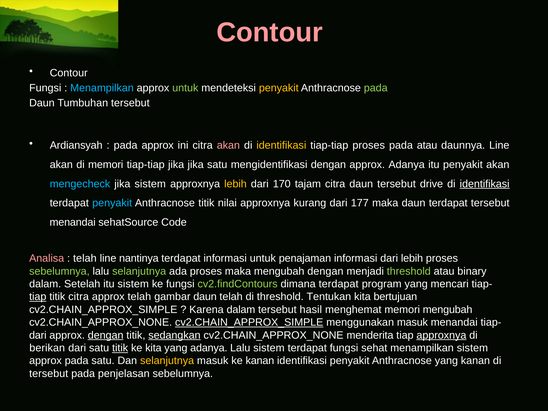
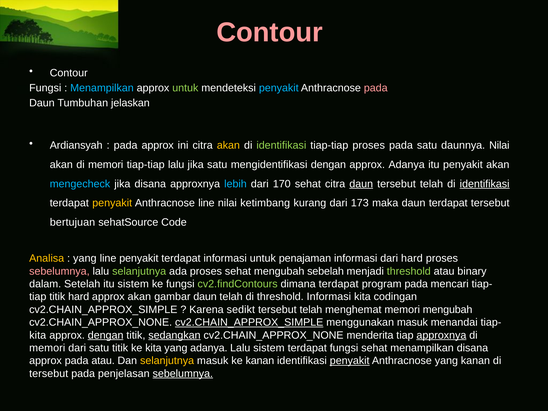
penyakit colour: yellow -> light blue (279, 88)
pada colour: light green -> pink (376, 88)
Tumbuhan tersebut: tersebut -> jelaskan (130, 103)
akan colour: pink -> yellow (228, 145)
identifikasi colour: yellow -> light green (281, 145)
pada atau: atau -> satu (427, 145)
daunnya Line: Line -> Nilai (499, 145)
tiap-tiap jika: jika -> lalu (176, 165)
jika sistem: sistem -> disana (150, 184)
lebih colour: yellow -> light blue (235, 184)
170 tajam: tajam -> sehat (308, 184)
daun underline: none -> present (361, 184)
drive: drive -> telah (432, 184)
penyakit colour: light blue -> yellow (112, 203)
Anthracnose titik: titik -> line (206, 203)
nilai approxnya: approxnya -> ketimbang (265, 203)
177: 177 -> 173 (360, 203)
menandai: menandai -> bertujuan (73, 222)
Analisa colour: pink -> yellow (47, 258)
telah: telah -> yang (85, 258)
line nantinya: nantinya -> penyakit (139, 258)
dari lebih: lebih -> hard (412, 258)
sebelumnya colour: light green -> pink (59, 271)
proses maka: maka -> sehat (238, 271)
mengubah dengan: dengan -> sebelah (326, 271)
program yang: yang -> pada (416, 284)
tiap underline: present -> none (38, 297)
titik citra: citra -> hard (79, 297)
approx telah: telah -> akan (139, 297)
threshold Tentukan: Tentukan -> Informasi (329, 297)
bertujuan: bertujuan -> codingan (395, 297)
Karena dalam: dalam -> sedikt (241, 310)
hasil: hasil -> telah (311, 310)
dari: dari -> kita (38, 335)
berikan: berikan -> memori (47, 348)
titik underline: present -> none (120, 348)
menampilkan sistem: sistem -> disana (472, 348)
pada satu: satu -> atau (103, 361)
penyakit underline: none -> present (350, 361)
sebelumnya underline: none -> present (183, 374)
